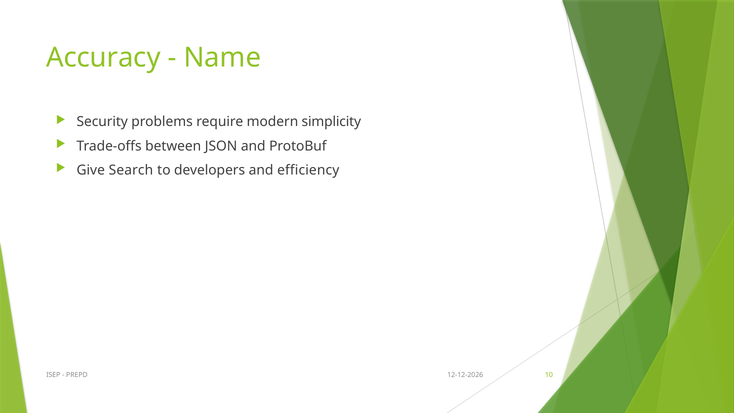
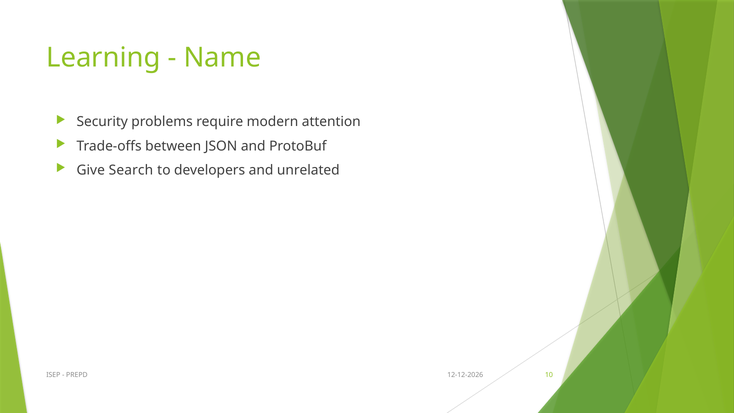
Accuracy: Accuracy -> Learning (103, 58)
simplicity: simplicity -> attention (331, 122)
efficiency: efficiency -> unrelated (308, 170)
